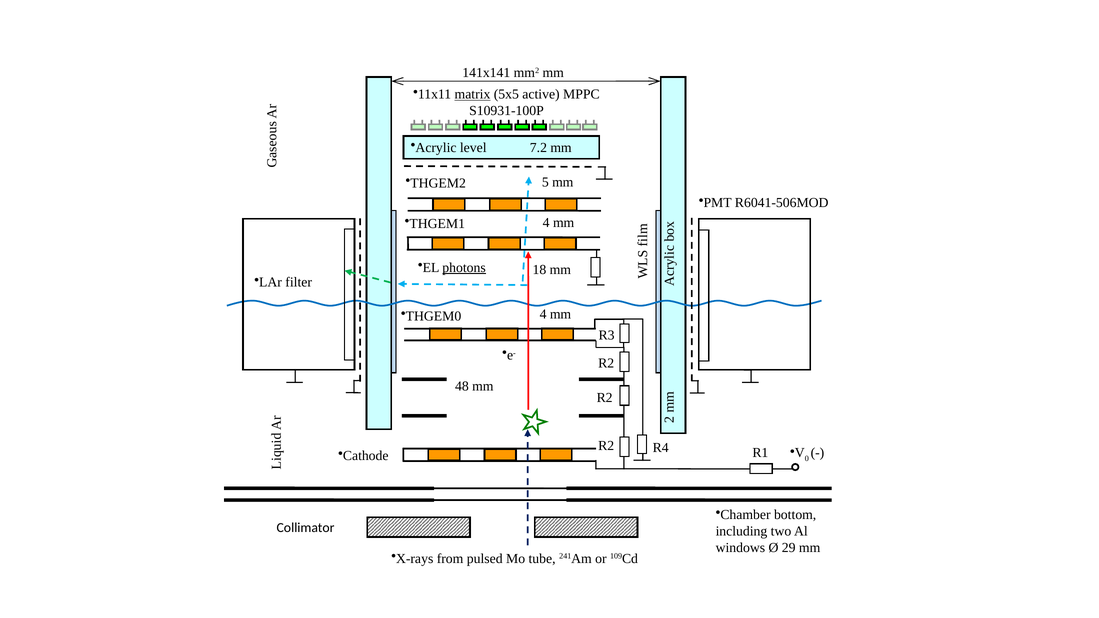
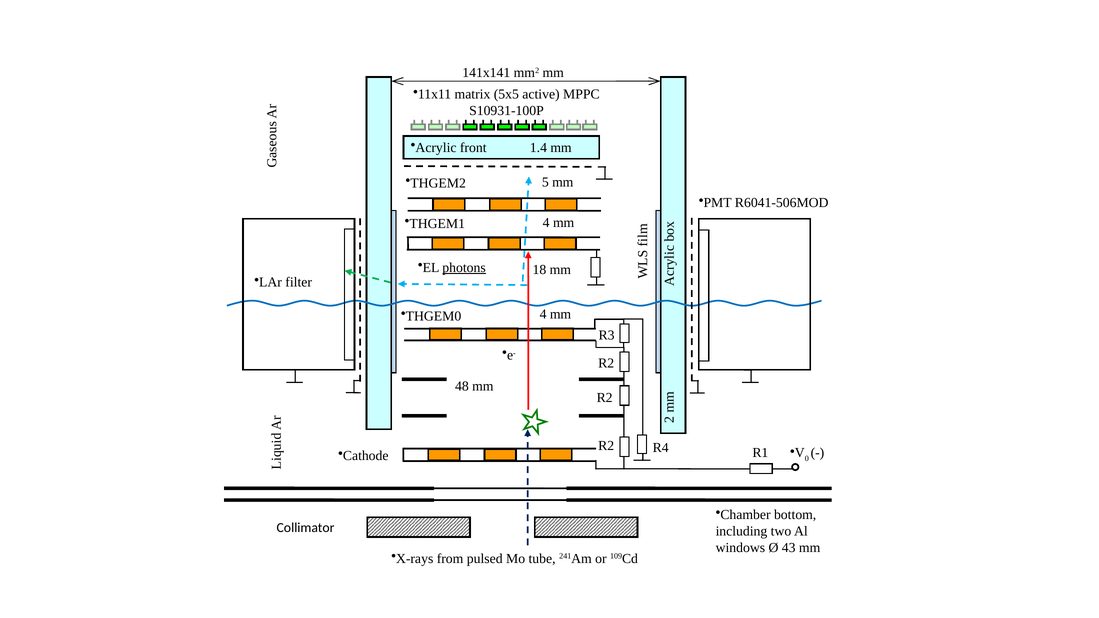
matrix underline: present -> none (472, 94)
level: level -> front (473, 148)
7.2: 7.2 -> 1.4 (538, 148)
29: 29 -> 43 (789, 548)
